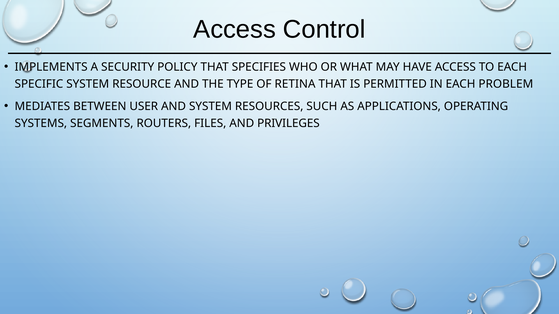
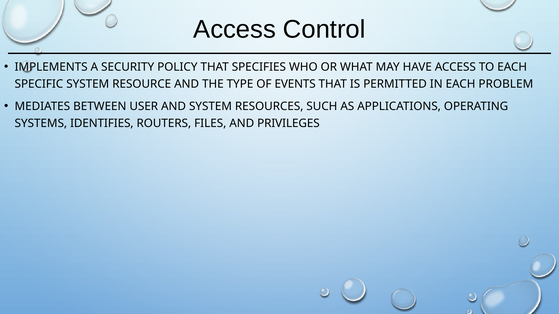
RETINA: RETINA -> EVENTS (295, 84)
SEGMENTS: SEGMENTS -> IDENTIFIES (102, 123)
